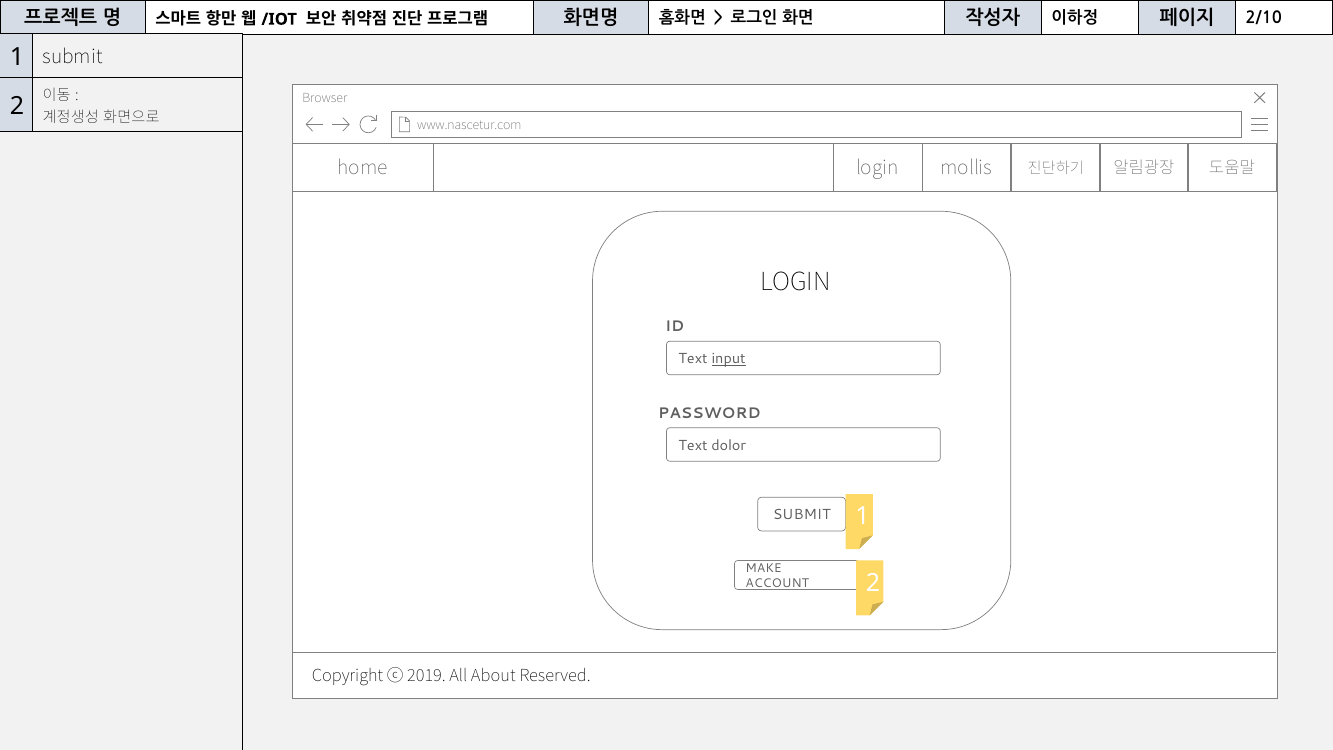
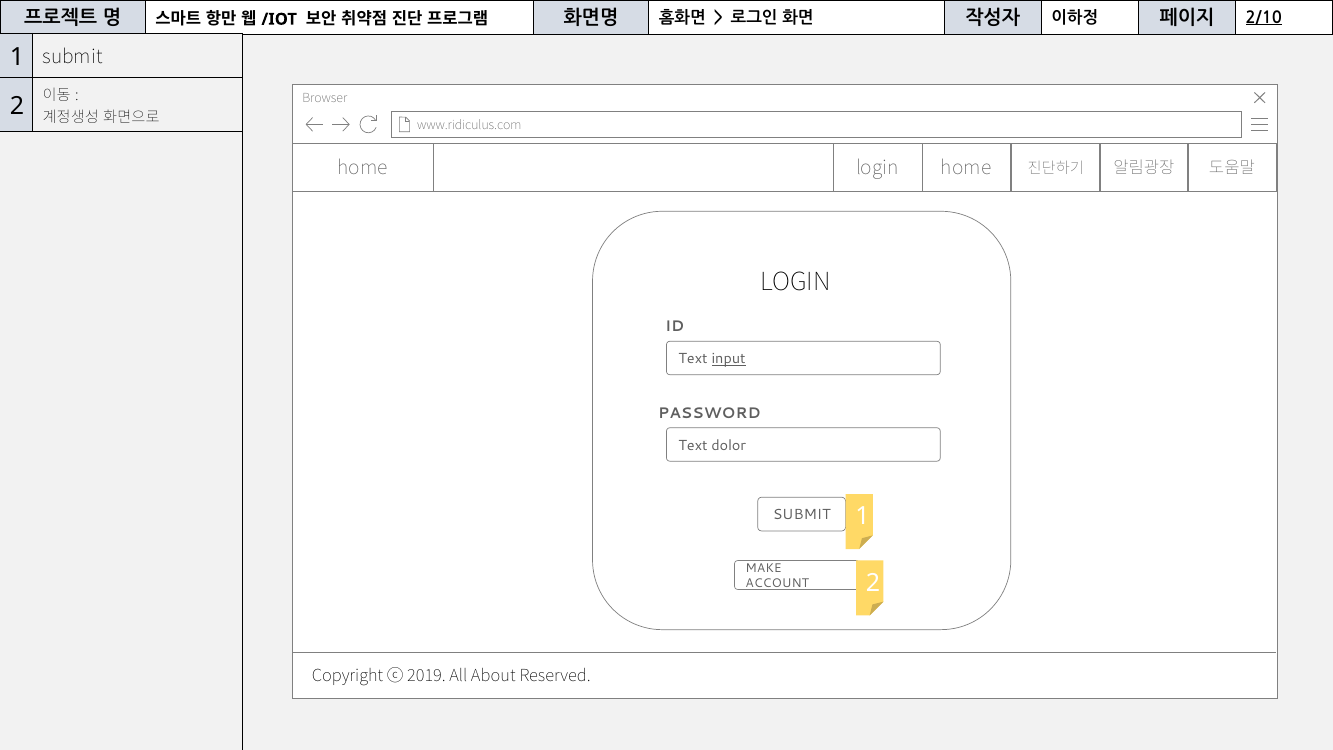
2/10 underline: none -> present (1264, 18)
www.nascetur.com: www.nascetur.com -> www.ridiculus.com (469, 125)
login mollis: mollis -> home (966, 168)
